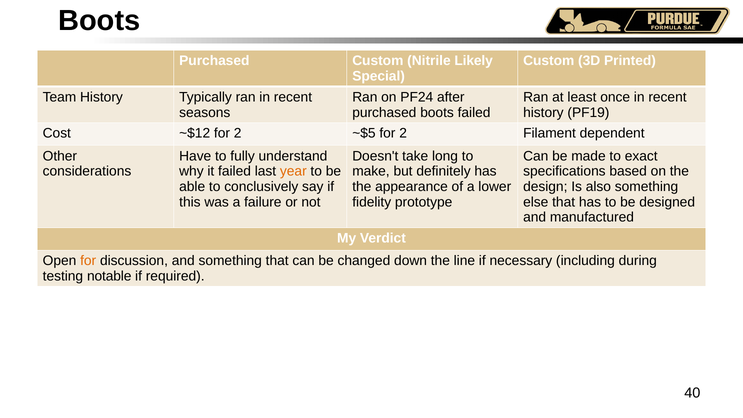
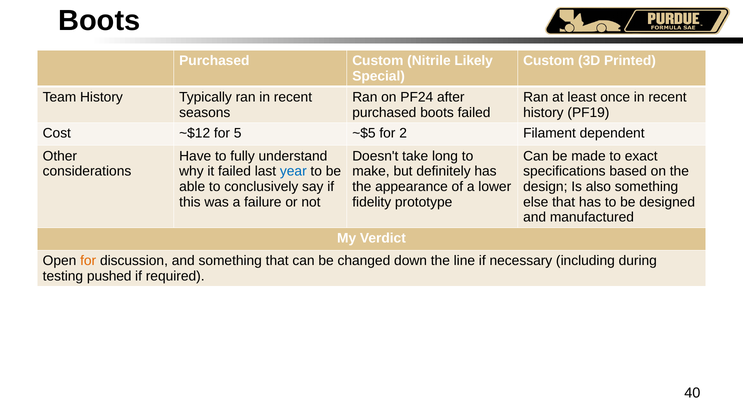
~$12 for 2: 2 -> 5 (238, 133)
year colour: orange -> blue (293, 171)
notable: notable -> pushed (109, 276)
